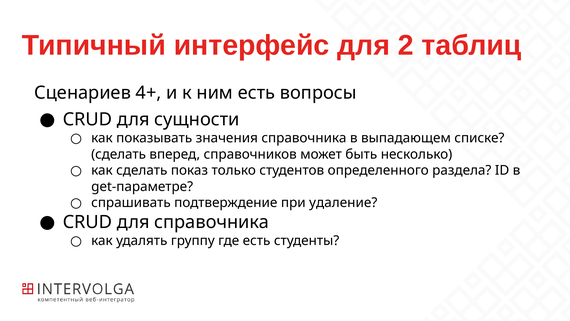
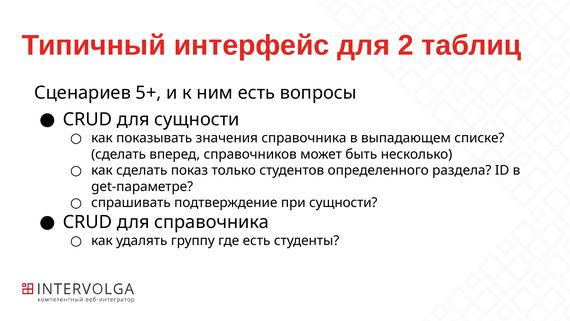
4+: 4+ -> 5+ (149, 93)
при удаление: удаление -> сущности (343, 203)
